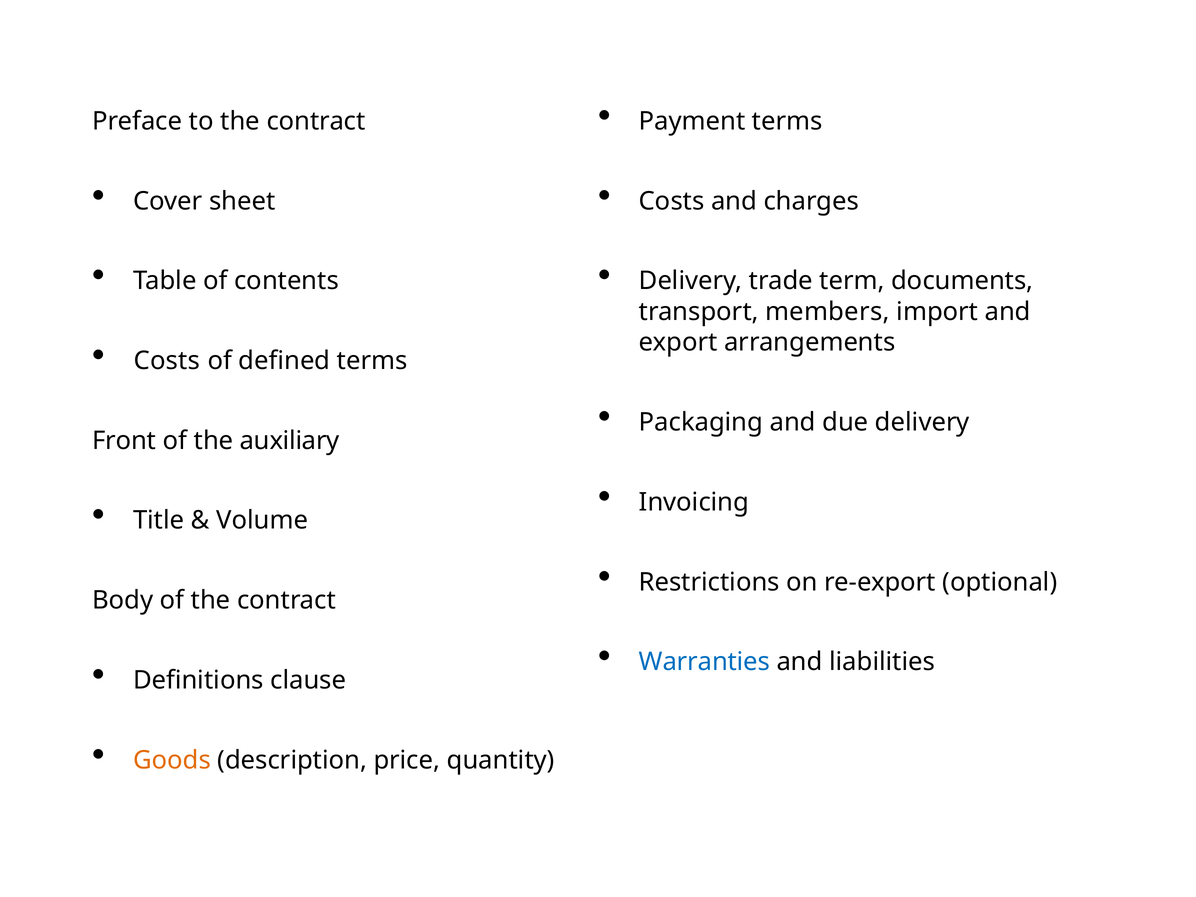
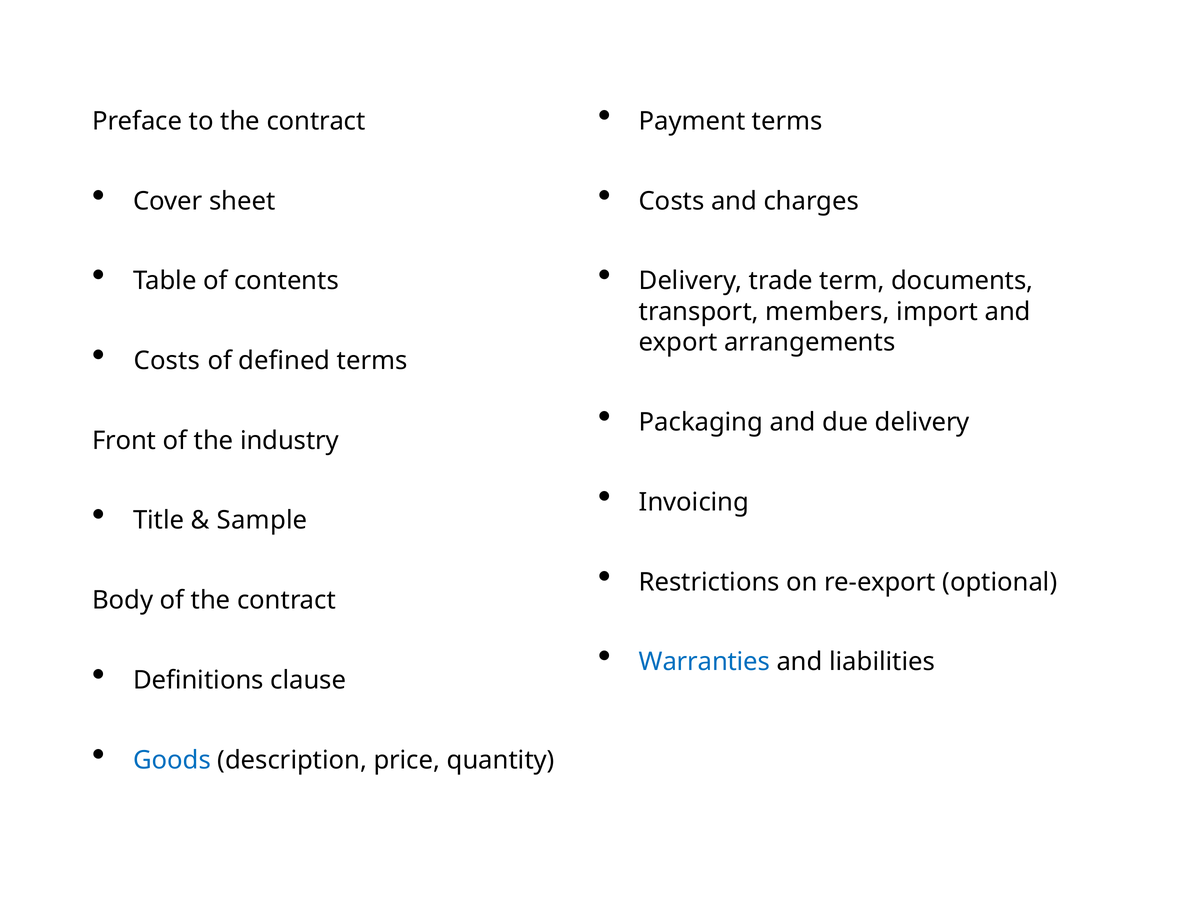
auxiliary: auxiliary -> industry (290, 441)
Volume: Volume -> Sample (262, 520)
Goods colour: orange -> blue (172, 760)
